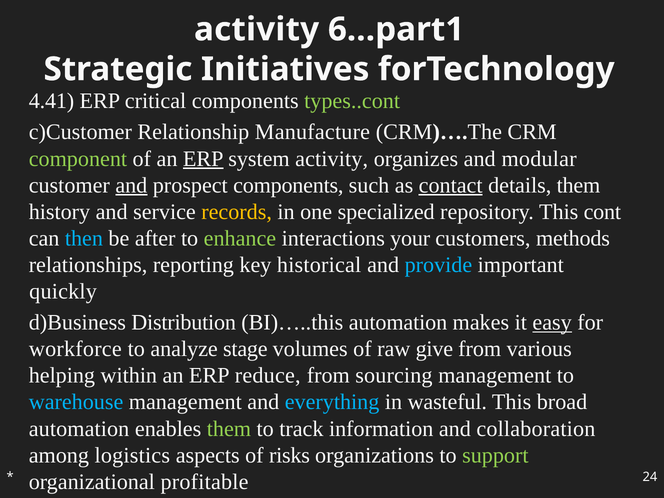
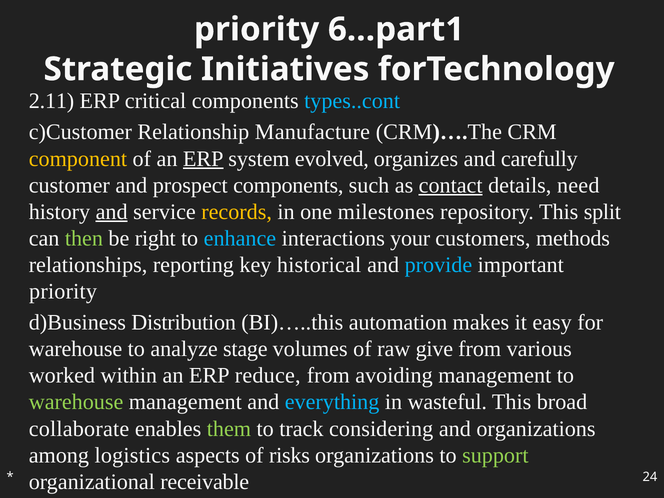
activity: activity -> priority (257, 29)
4.41: 4.41 -> 2.11 (51, 101)
types..cont colour: light green -> light blue (352, 101)
component colour: light green -> yellow (78, 159)
system activity: activity -> evolved (332, 159)
modular: modular -> carefully (539, 159)
and underline: present -> none (131, 185)
details them: them -> need (578, 185)
and underline: none -> present (112, 212)
specialized: specialized -> milestones (386, 212)
cont: cont -> split (602, 212)
then colour: light blue -> light green (84, 238)
after: after -> right (155, 238)
enhance colour: light green -> light blue (240, 238)
quickly: quickly -> priority (63, 291)
easy underline: present -> none (552, 322)
workforce: workforce -> warehouse (76, 349)
helping: helping -> worked (62, 376)
sourcing: sourcing -> avoiding (394, 376)
warehouse colour: light blue -> light green (76, 402)
automation: automation -> collaborate (79, 429)
information: information -> considering (381, 429)
and collaboration: collaboration -> organizations (536, 429)
profitable: profitable -> receivable (205, 482)
